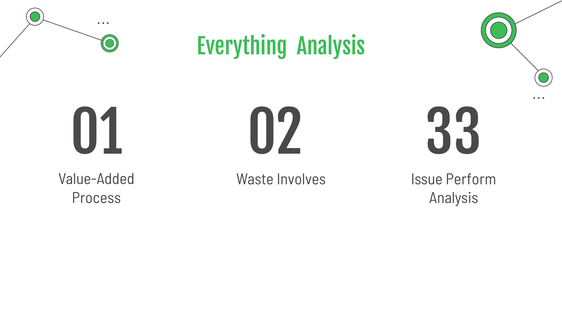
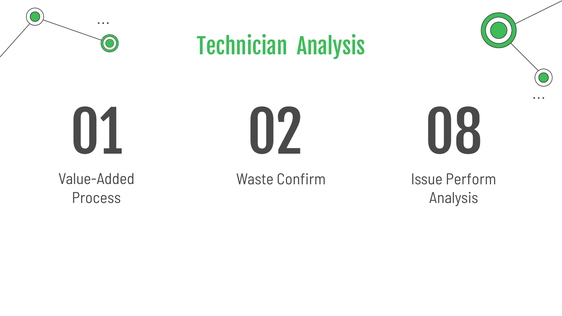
Everything: Everything -> Technician (242, 47)
33: 33 -> 08 (454, 135)
Involves: Involves -> Confirm (301, 180)
